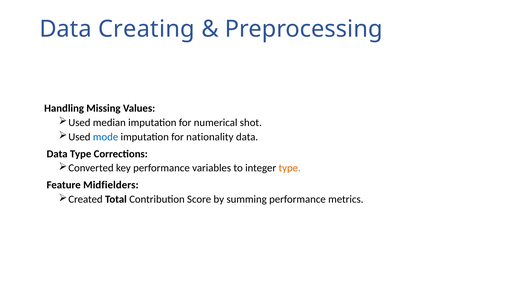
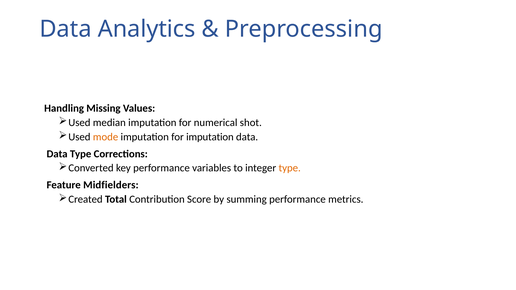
Creating: Creating -> Analytics (147, 29)
mode colour: blue -> orange (106, 137)
for nationality: nationality -> imputation (210, 137)
